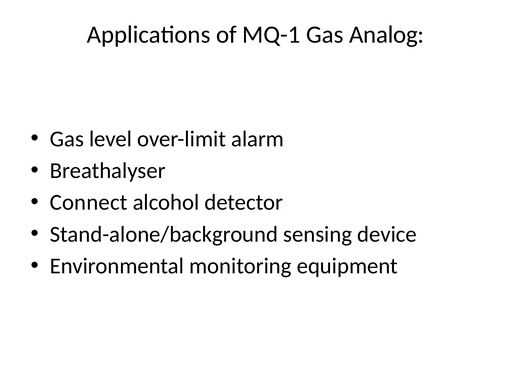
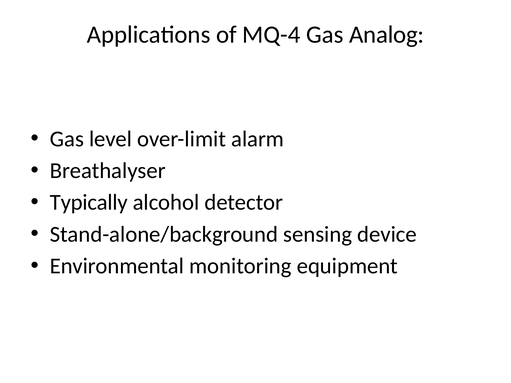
MQ-1: MQ-1 -> MQ-4 (271, 35)
Connect: Connect -> Typically (89, 203)
